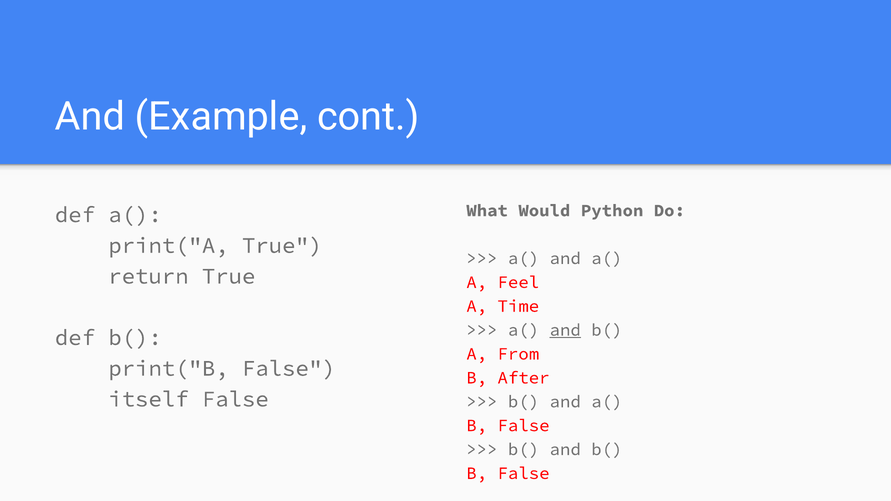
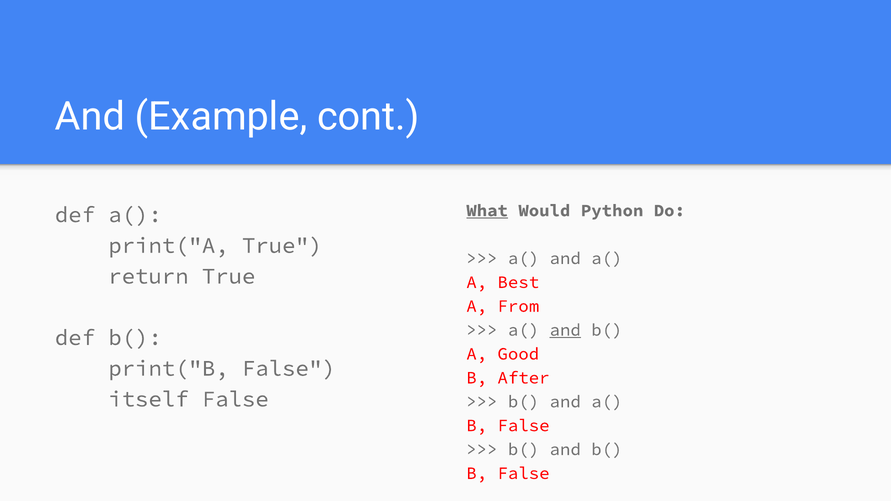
What underline: none -> present (487, 211)
Feel: Feel -> Best (518, 282)
Time: Time -> From (518, 306)
From: From -> Good (518, 354)
